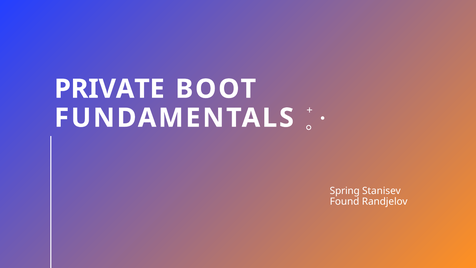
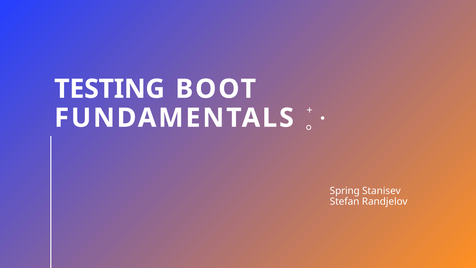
PRIVATE: PRIVATE -> TESTING (110, 89)
Found: Found -> Stefan (345, 201)
